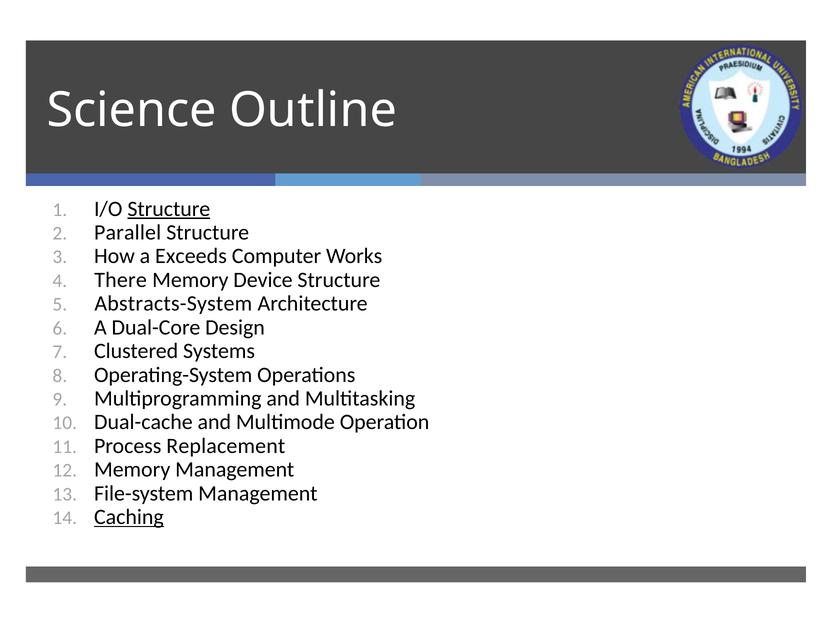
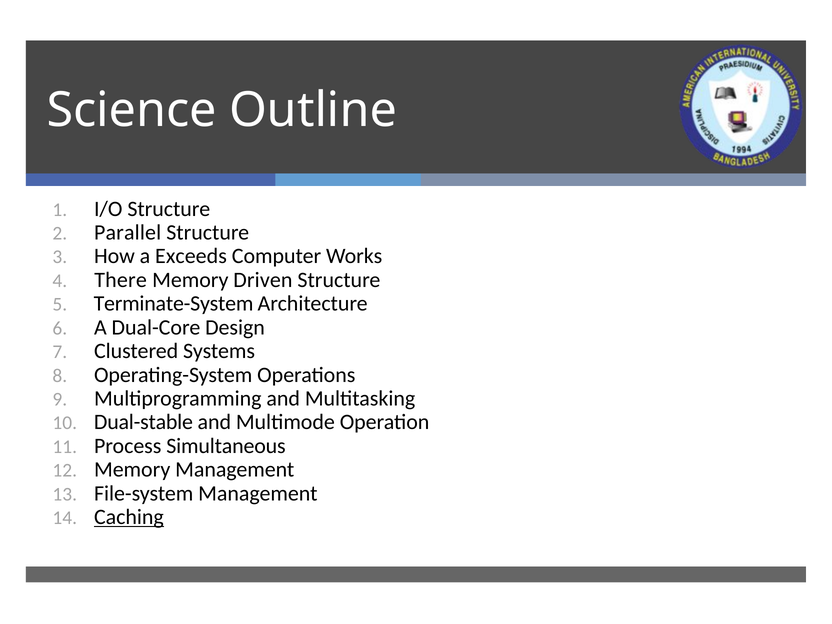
Structure underline: present -> none (169, 209)
Device: Device -> Driven (263, 280)
Abstracts-System: Abstracts-System -> Terminate-System (174, 304)
Dual-cache: Dual-cache -> Dual-stable (143, 422)
Replacement: Replacement -> Simultaneous (226, 446)
